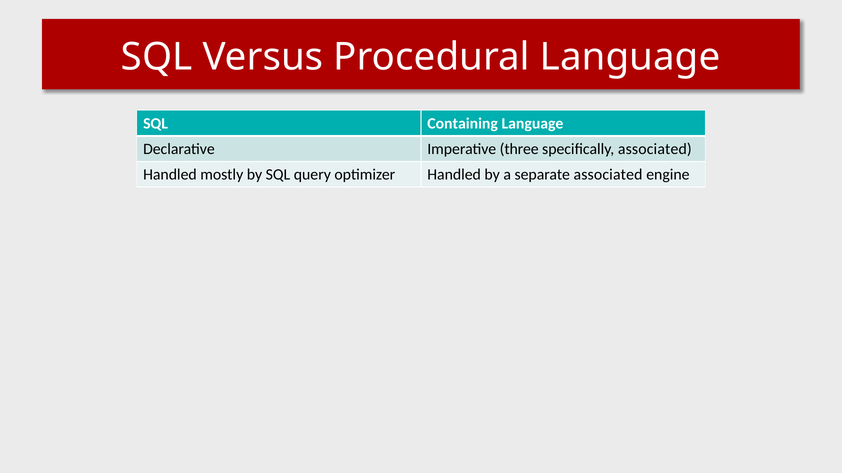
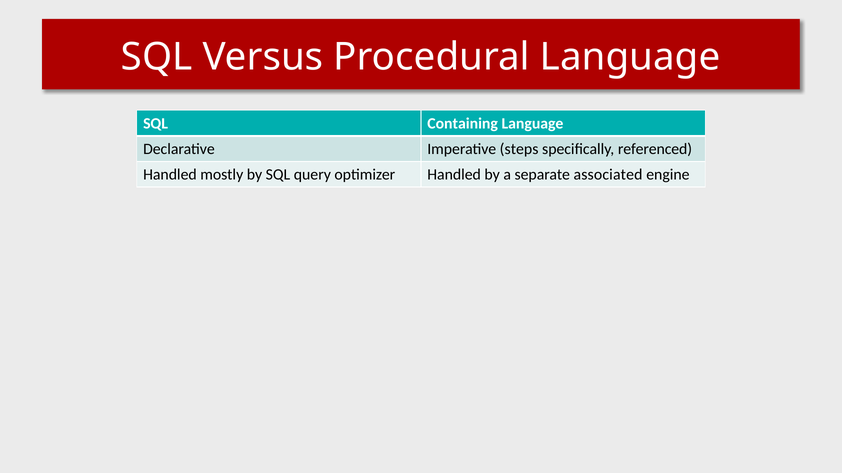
three: three -> steps (519, 149)
specifically associated: associated -> referenced (655, 149)
